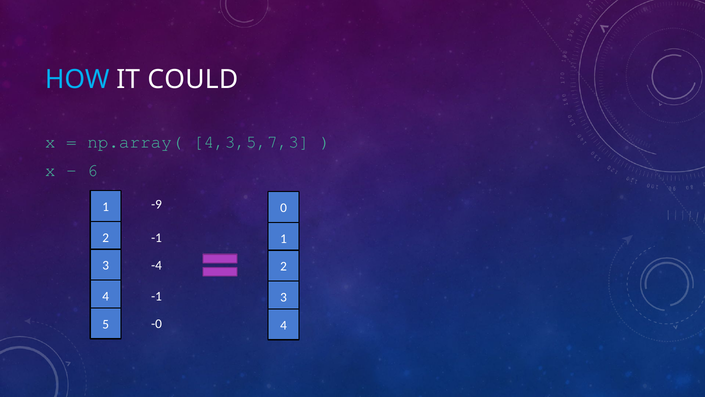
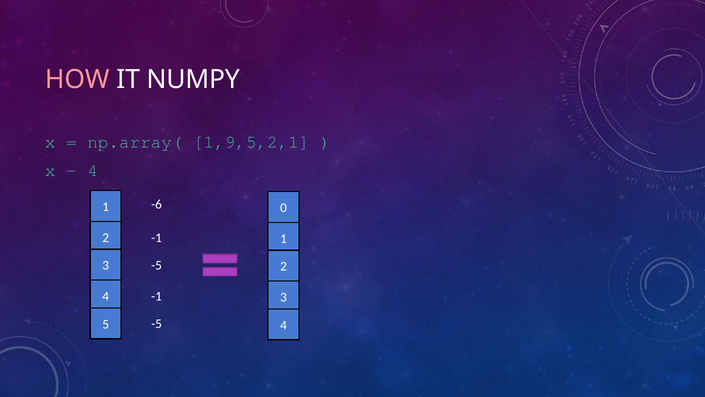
HOW colour: light blue -> pink (77, 79)
COULD: COULD -> NUMPY (193, 79)
4,3,5,7,3: 4,3,5,7,3 -> 1,9,5,2,1 (251, 142)
6: 6 -> 4 (93, 170)
-9: -9 -> -6 (157, 204)
-4: -4 -> -5 (157, 265)
-0: -0 -> -5 (157, 324)
